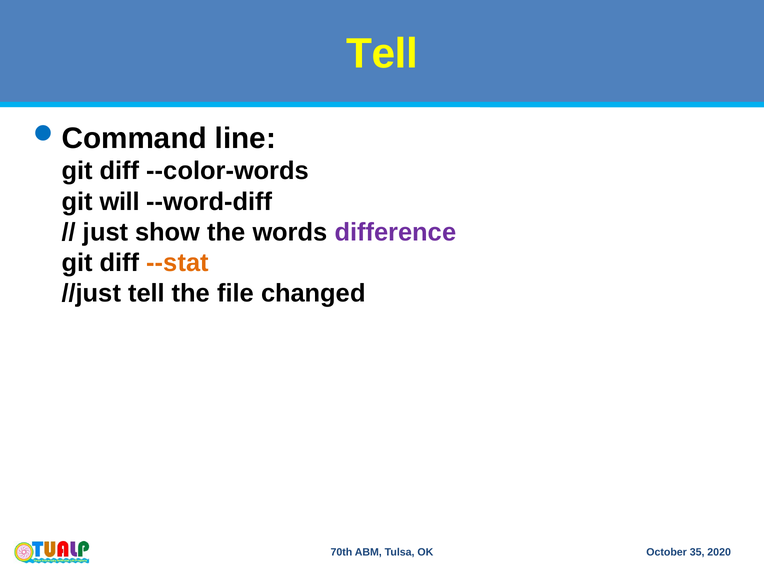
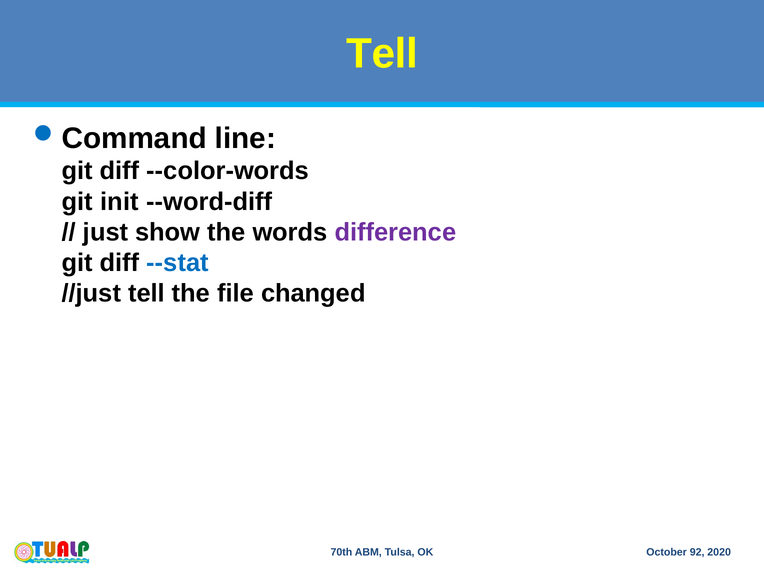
will: will -> init (119, 202)
--stat colour: orange -> blue (178, 263)
35: 35 -> 92 (697, 552)
